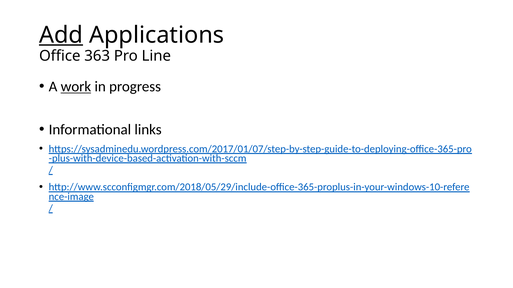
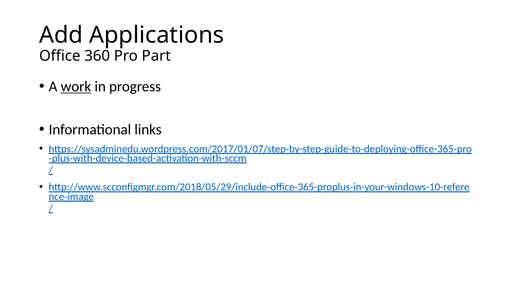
Add underline: present -> none (61, 35)
363: 363 -> 360 (97, 56)
Line: Line -> Part (156, 56)
